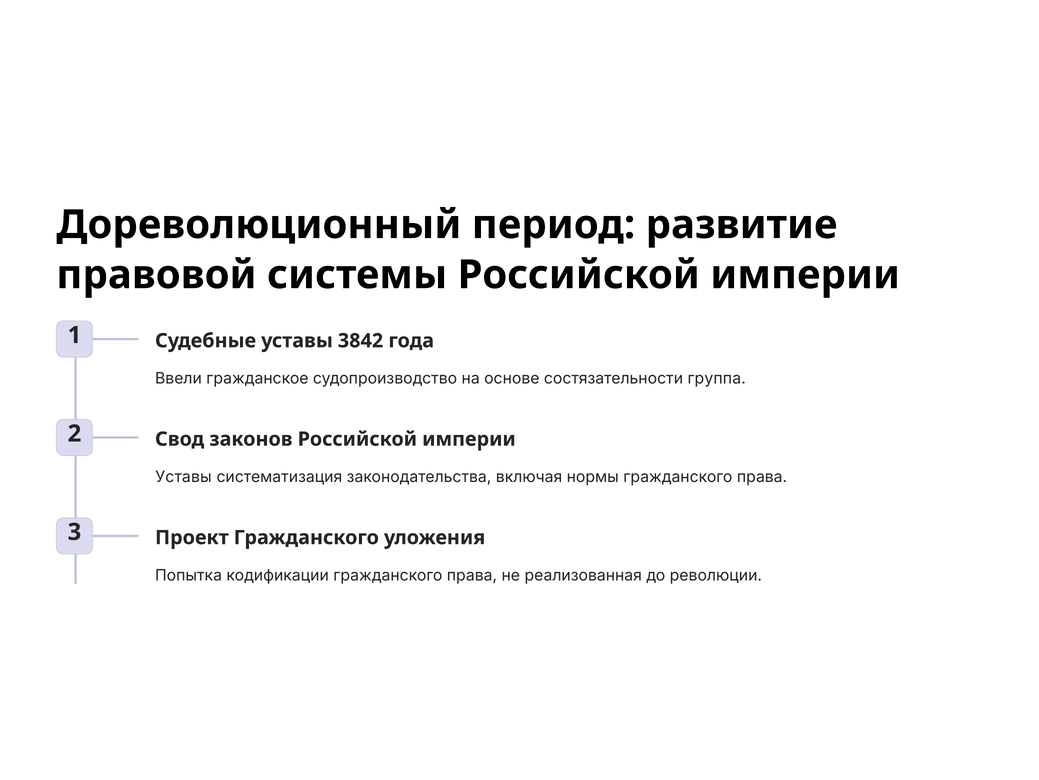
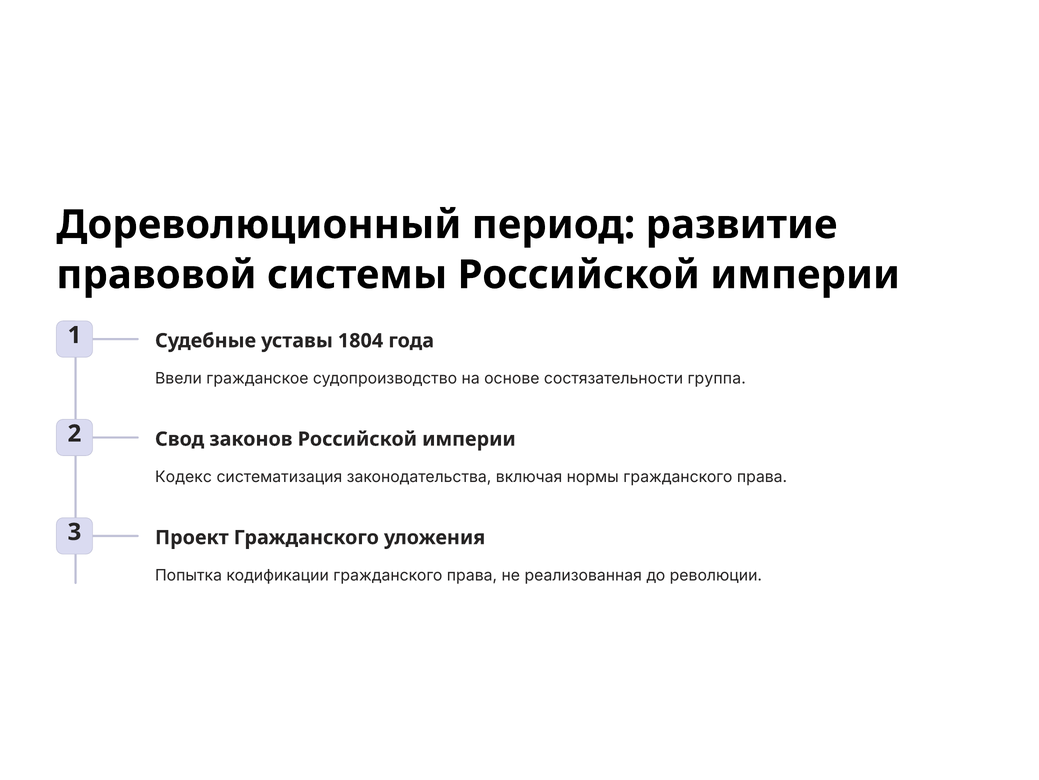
3842: 3842 -> 1804 (361, 340)
Уставы: Уставы -> Кодекс (184, 477)
